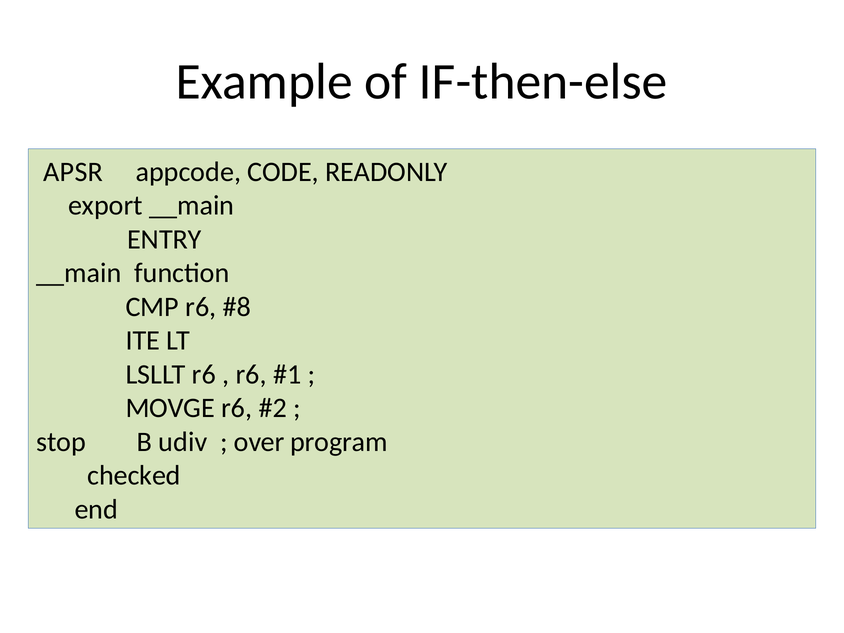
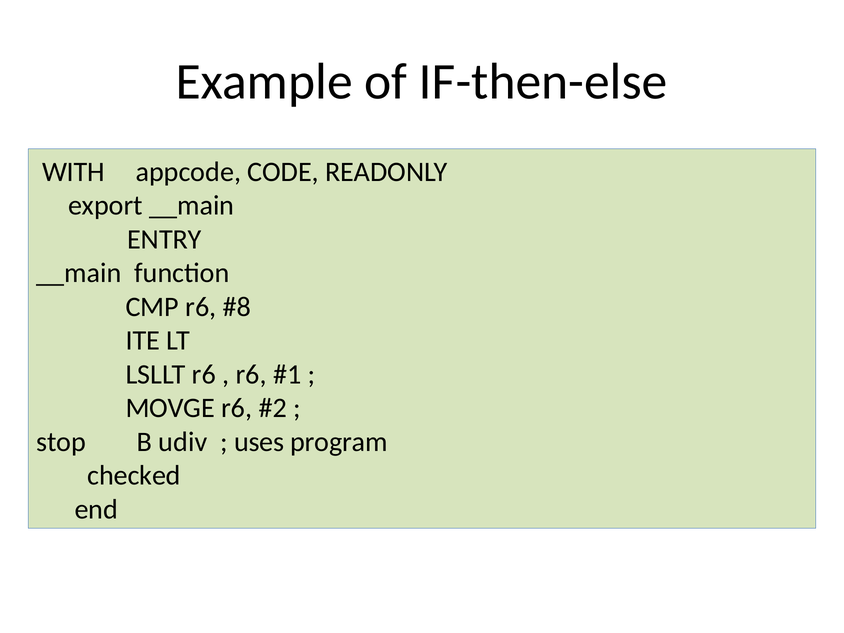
APSR: APSR -> WITH (73, 172)
over: over -> uses (259, 442)
